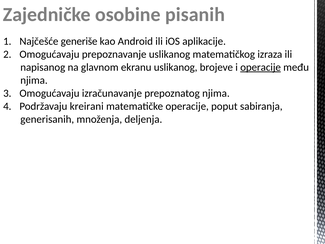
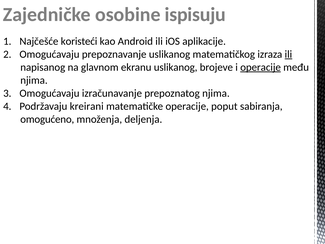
pisanih: pisanih -> ispisuju (195, 15)
generiše: generiše -> koristeći (79, 41)
ili underline: none -> present (288, 54)
generisanih: generisanih -> omogućeno (47, 119)
